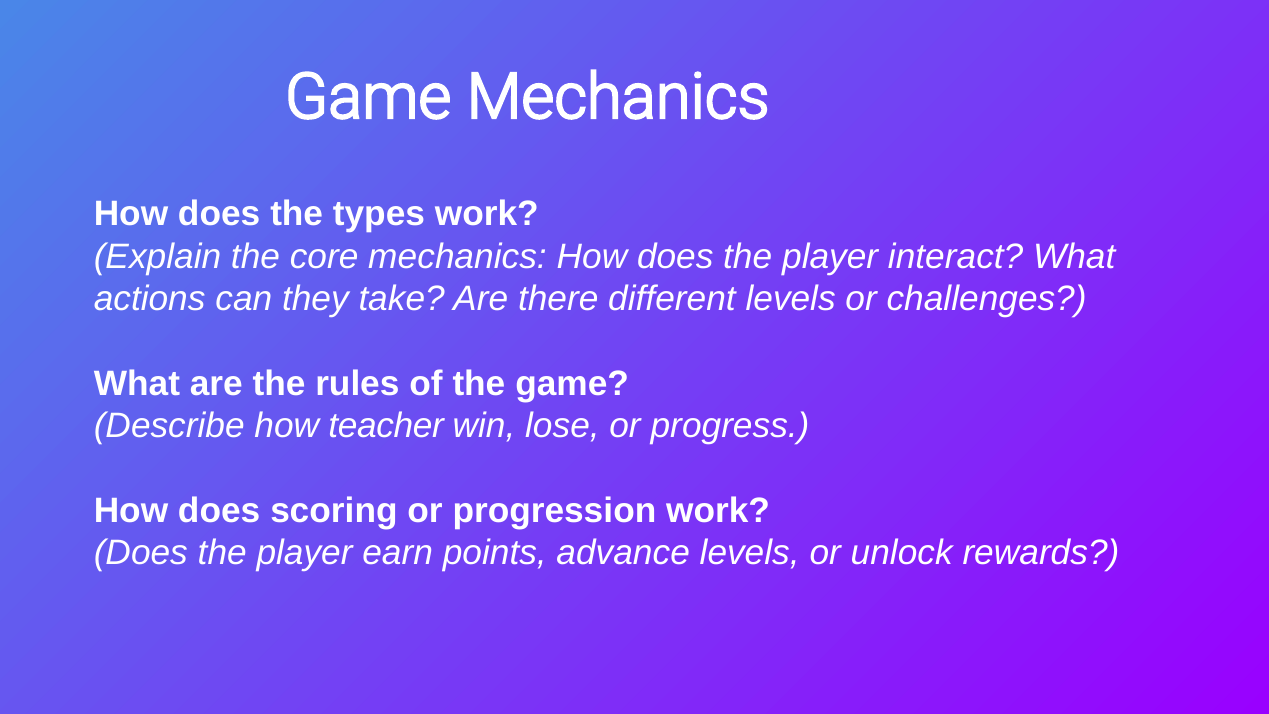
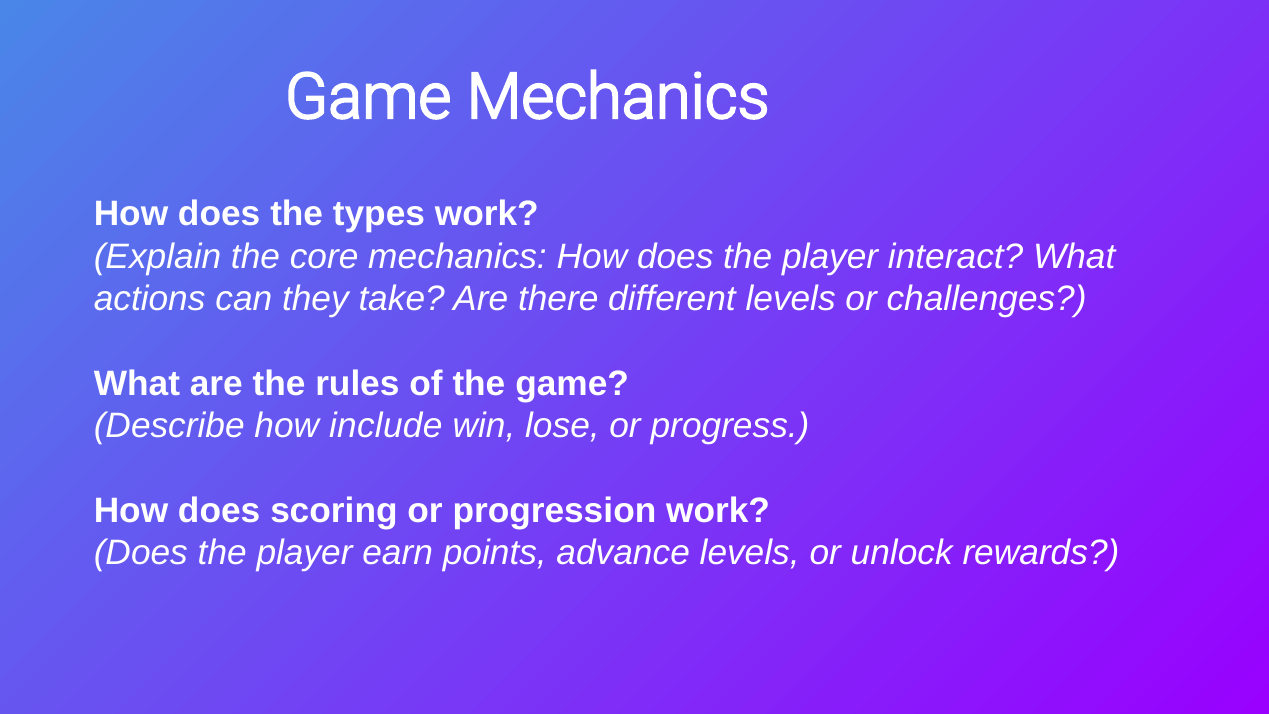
teacher: teacher -> include (386, 426)
